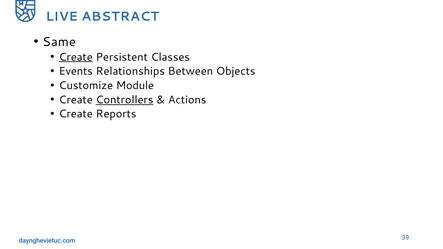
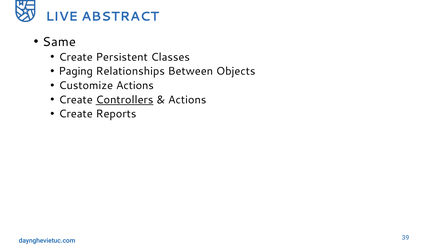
Create underline: present -> none (76, 57)
Events: Events -> Paging (76, 71)
Customize Module: Module -> Actions (135, 86)
